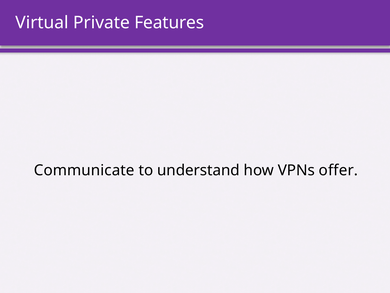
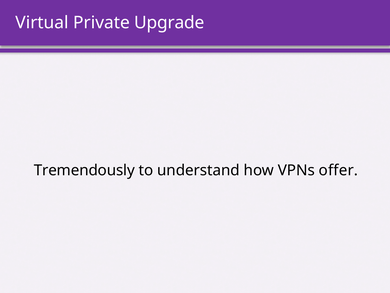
Features: Features -> Upgrade (169, 23)
Communicate: Communicate -> Tremendously (84, 170)
